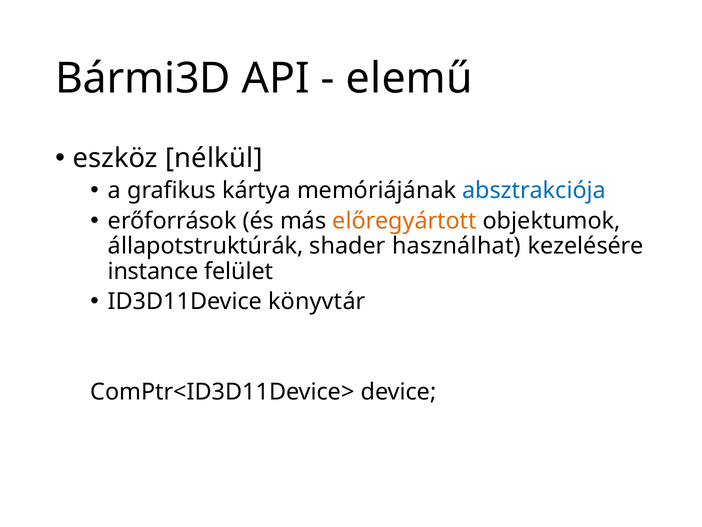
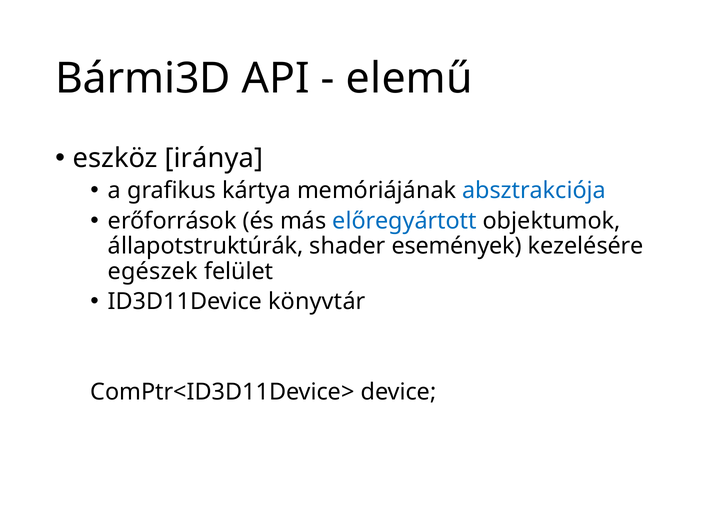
nélkül: nélkül -> iránya (214, 158)
előregyártott colour: orange -> blue (405, 221)
használhat: használhat -> események (457, 246)
instance: instance -> egészek (153, 271)
